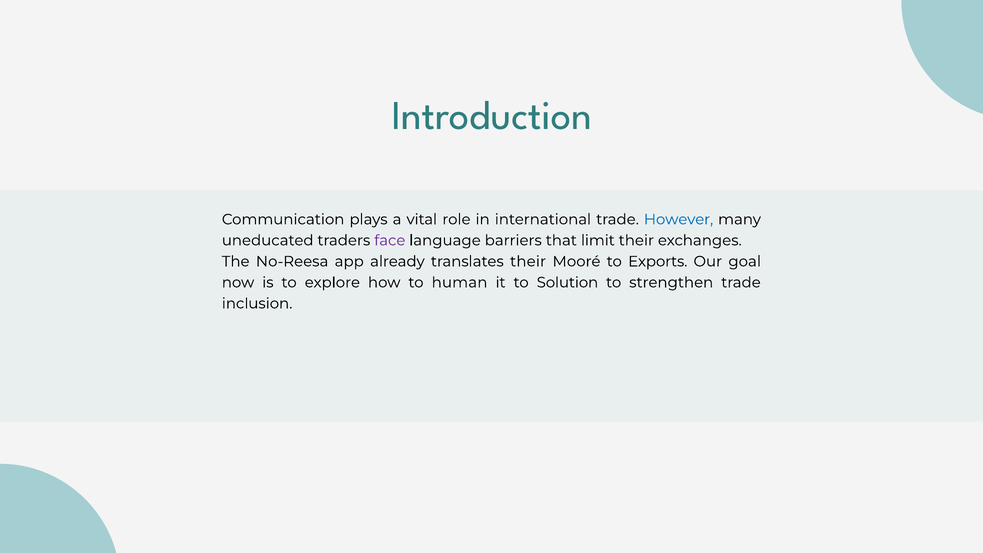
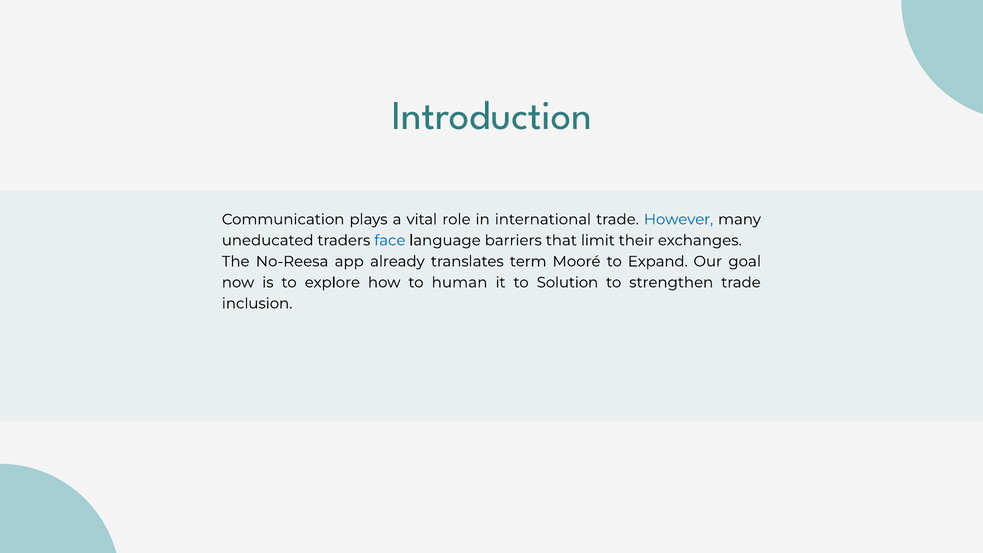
face colour: purple -> blue (390, 240)
translates their: their -> term (528, 261)
Exports: Exports -> Expand (658, 261)
